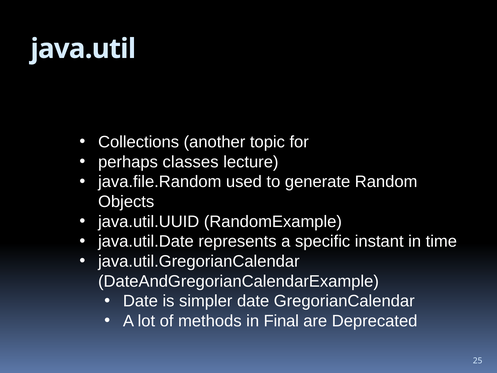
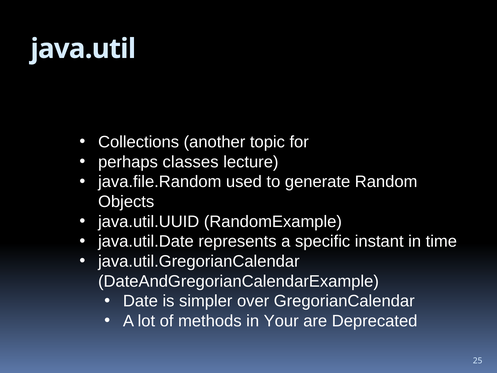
simpler date: date -> over (253, 301)
Final: Final -> Your (281, 321)
